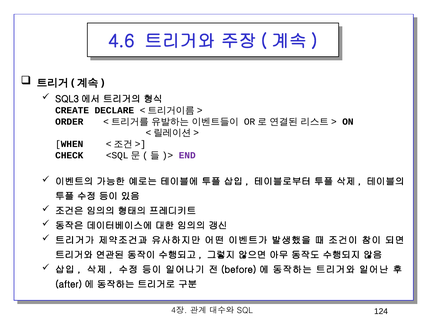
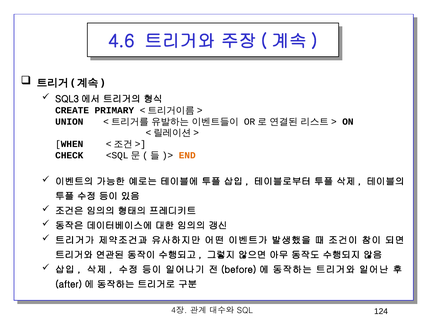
DECLARE: DECLARE -> PRIMARY (114, 110)
ORDER: ORDER -> UNION (69, 122)
END colour: purple -> orange (187, 155)
